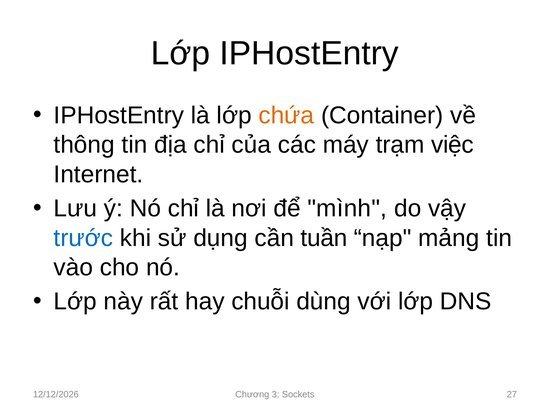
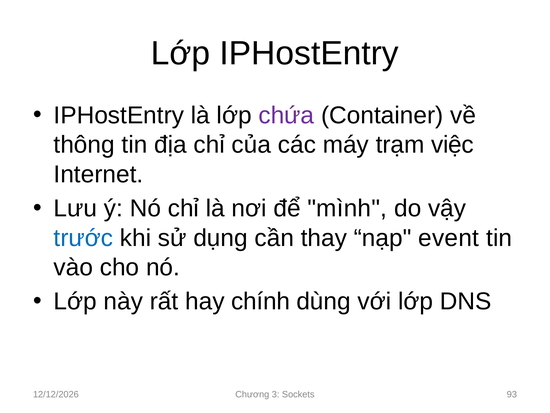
chứa colour: orange -> purple (286, 115)
tuần: tuần -> thay (324, 238)
mảng: mảng -> event (449, 238)
chuỗi: chuỗi -> chính (261, 301)
27: 27 -> 93 (512, 394)
